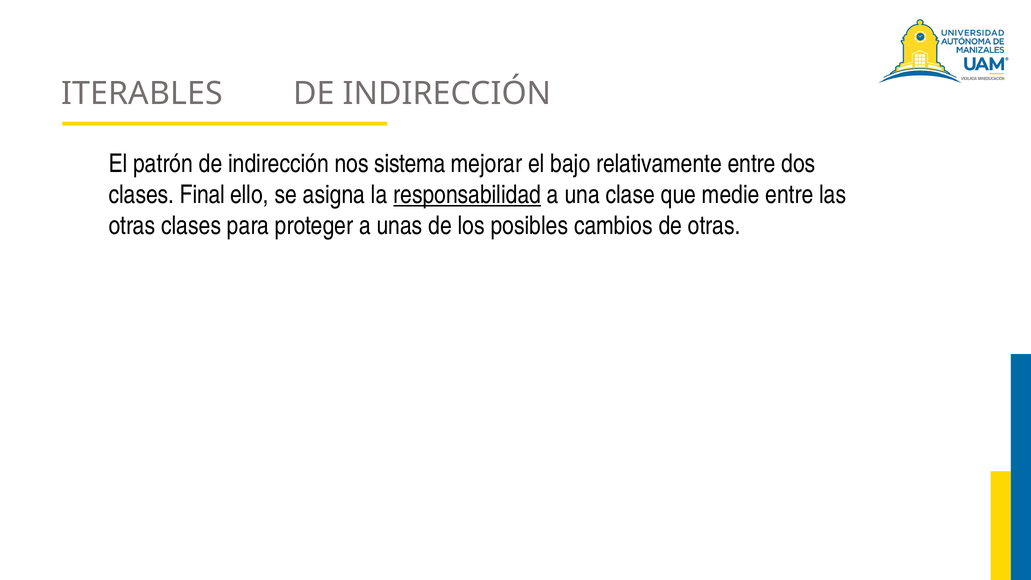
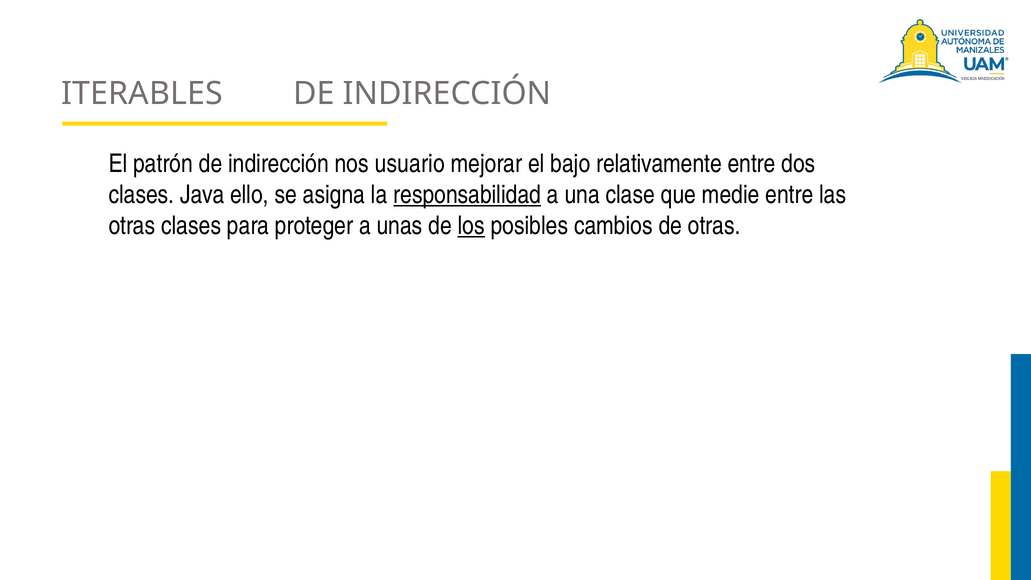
sistema: sistema -> usuario (410, 164)
Final: Final -> Java (202, 195)
los underline: none -> present (471, 226)
